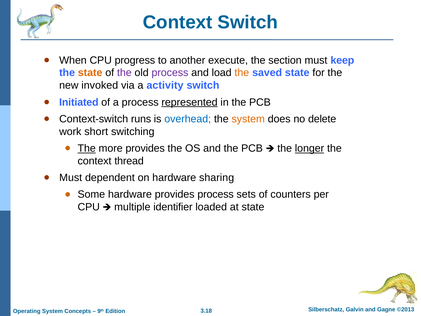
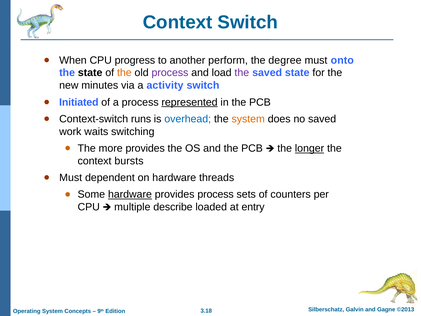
execute: execute -> perform (228, 60)
section: section -> degree (285, 60)
keep: keep -> onto (342, 60)
state colour: orange -> black (90, 73)
the colour: purple -> orange (124, 73)
the colour: orange -> purple (242, 73)
invoked: invoked -> minutes (100, 85)
no delete: delete -> saved (322, 119)
short: short -> waits (96, 131)
The underline: present -> none (87, 148)
thread: thread -> bursts (129, 161)
sharing: sharing -> threads (217, 178)
hardware underline: none -> present (130, 194)
identifier: identifier -> describe (173, 207)
at state: state -> entry (253, 207)
